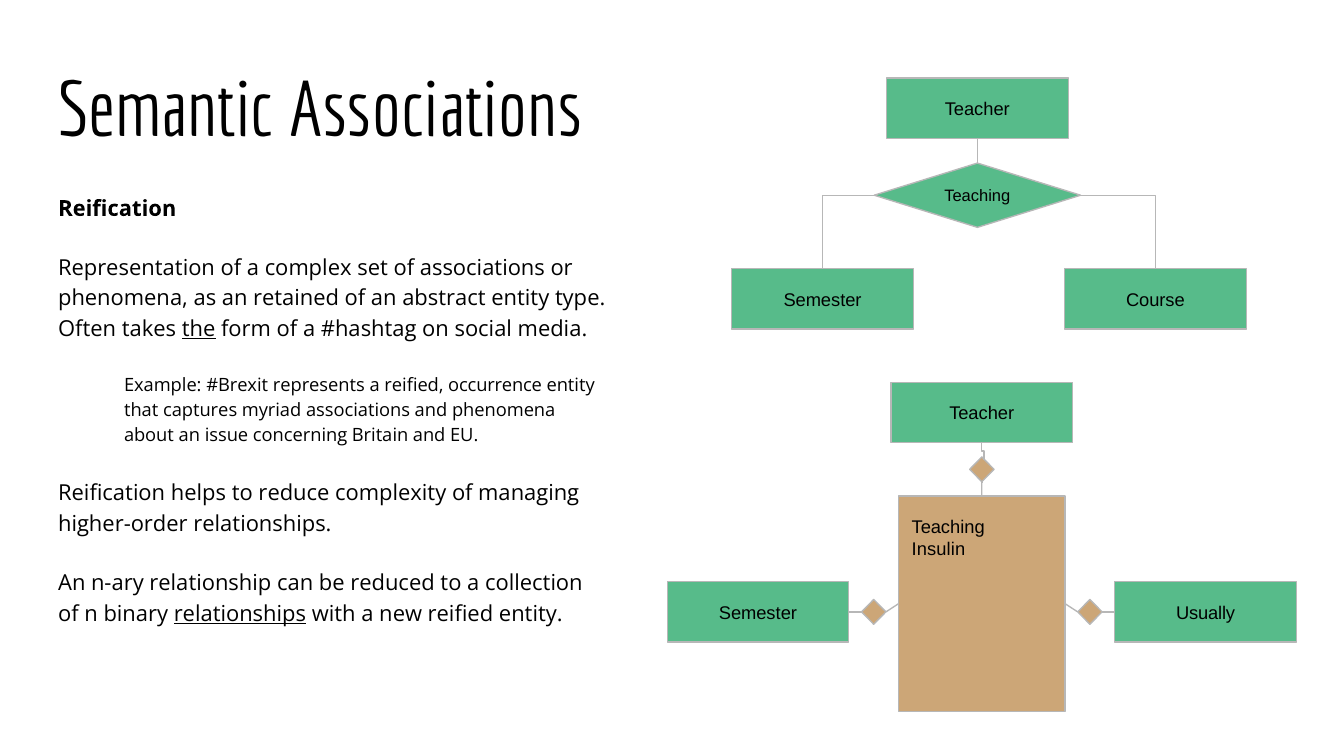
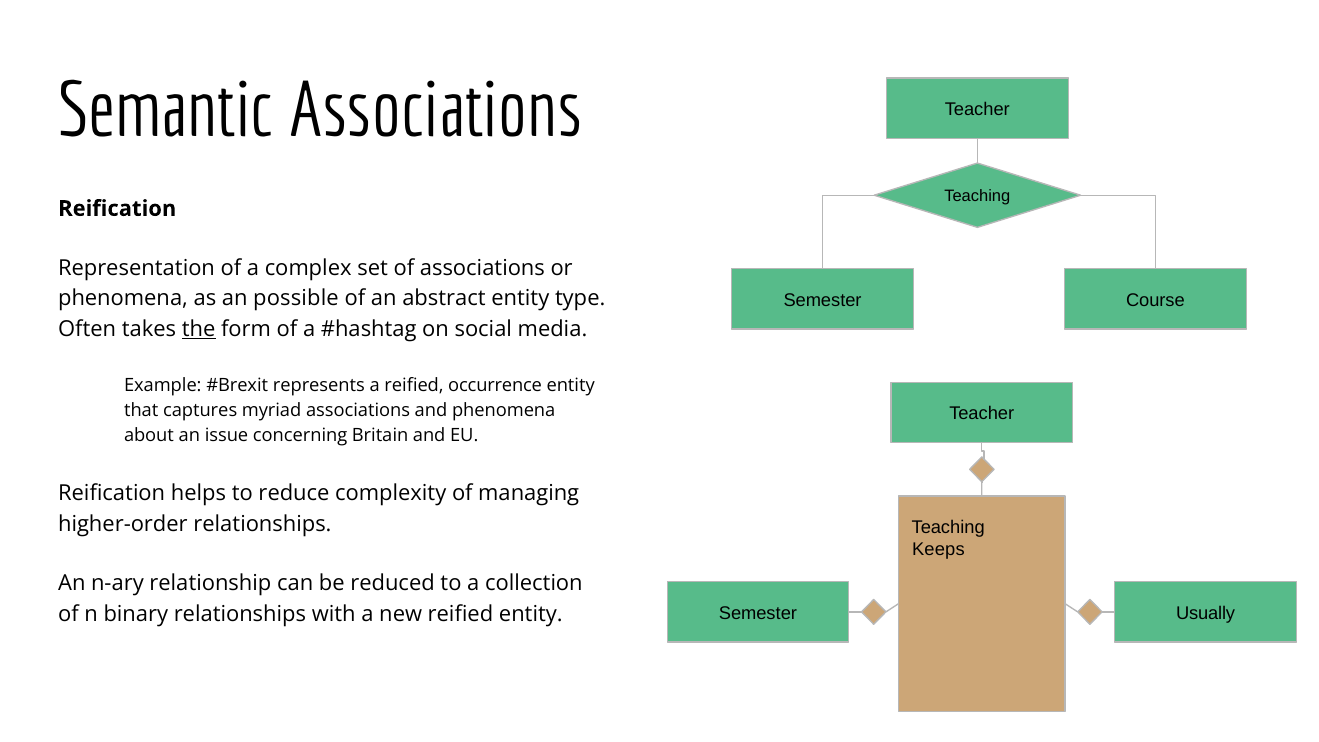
retained: retained -> possible (296, 299)
Insulin: Insulin -> Keeps (938, 550)
relationships underline: present -> none (240, 614)
